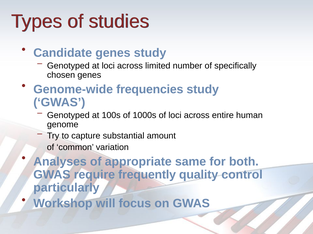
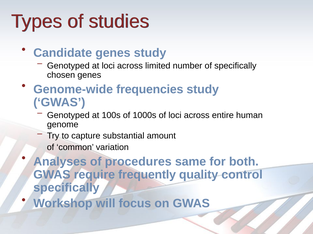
appropriate: appropriate -> procedures (138, 162)
particularly: particularly -> specifically (66, 188)
